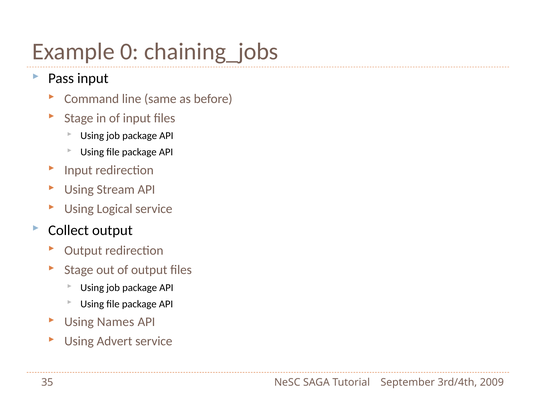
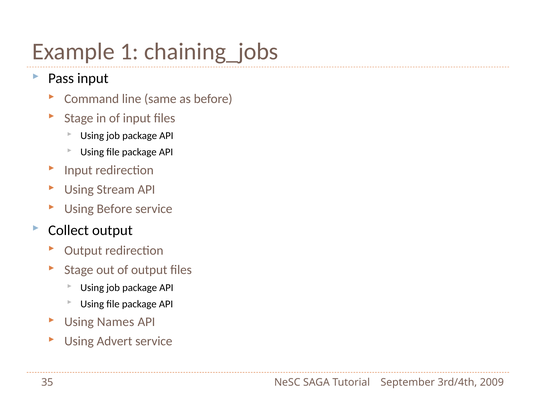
0: 0 -> 1 (129, 52)
Using Logical: Logical -> Before (115, 209)
